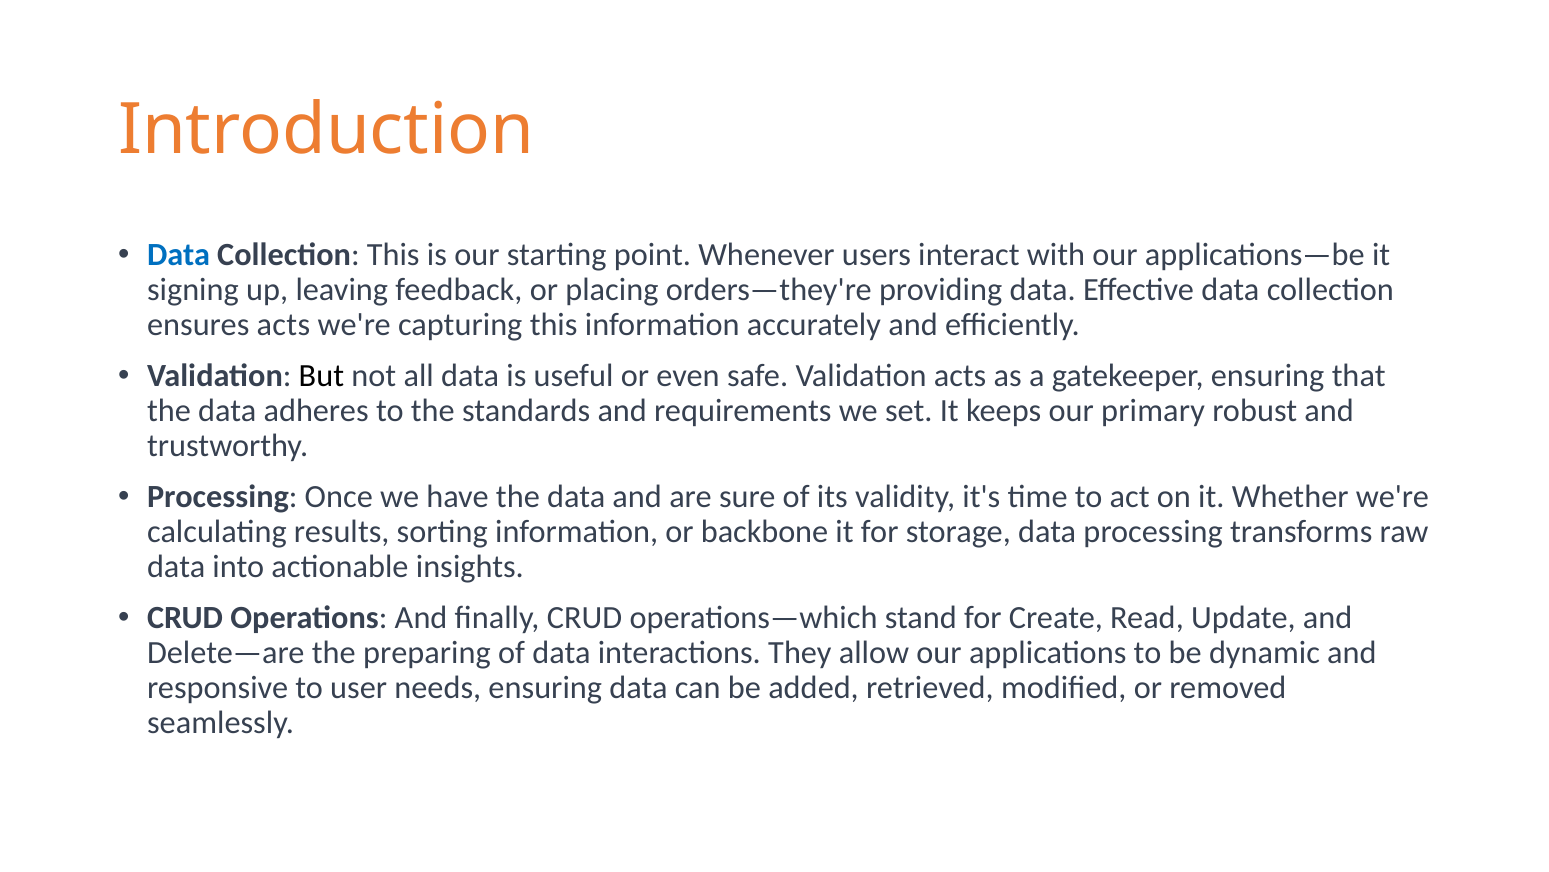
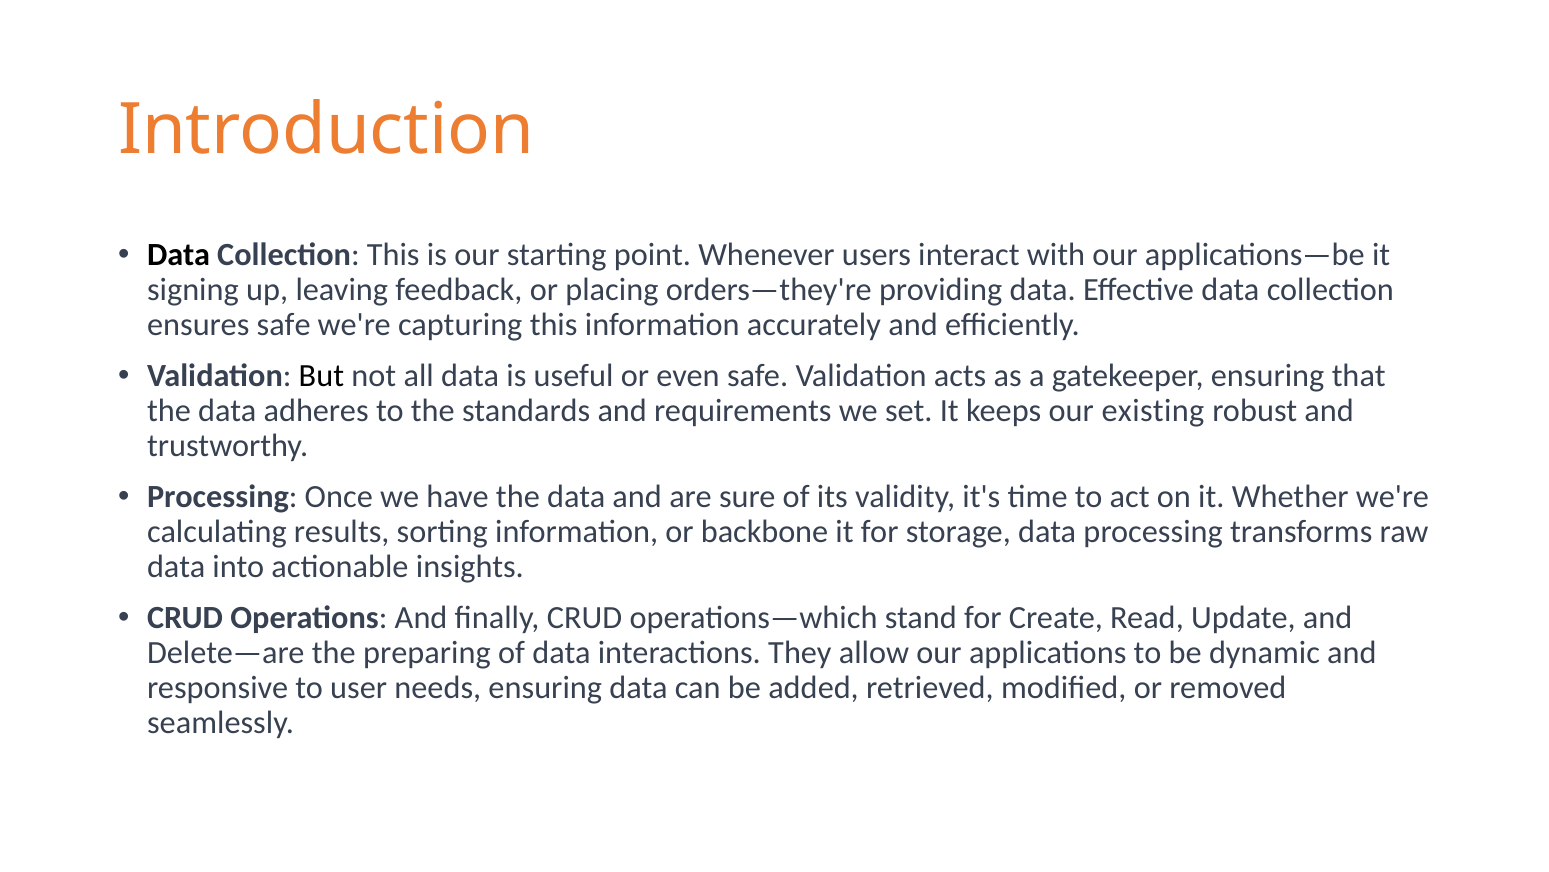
Data colour: blue -> black (179, 255)
ensures acts: acts -> safe (284, 325)
primary: primary -> existing (1153, 411)
